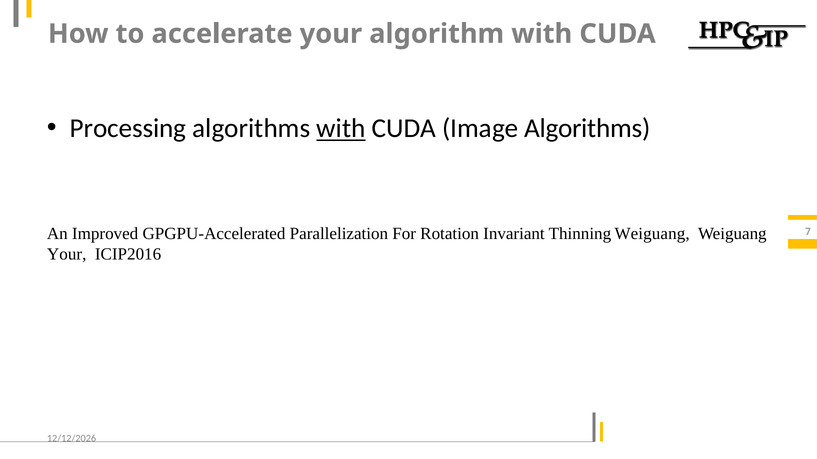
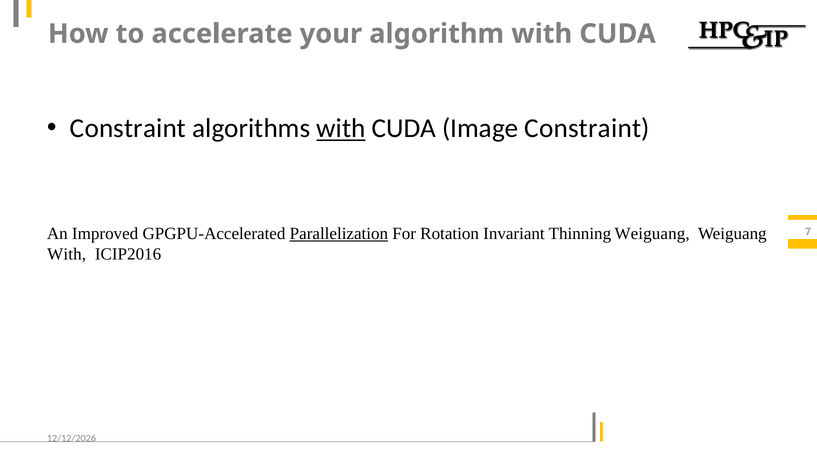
Processing: Processing -> Constraint (128, 129)
Image Algorithms: Algorithms -> Constraint (587, 129)
Parallelization underline: none -> present (339, 234)
Your: Your -> With (67, 255)
